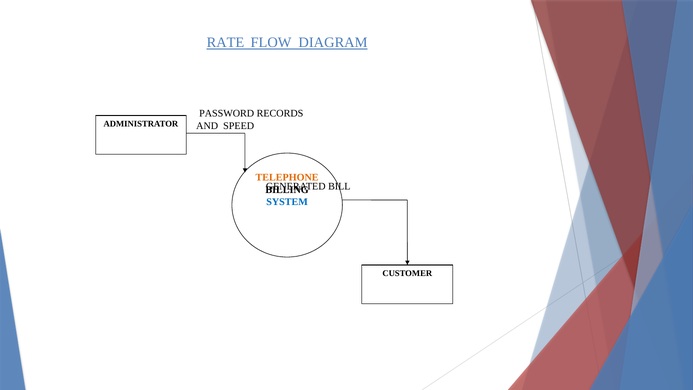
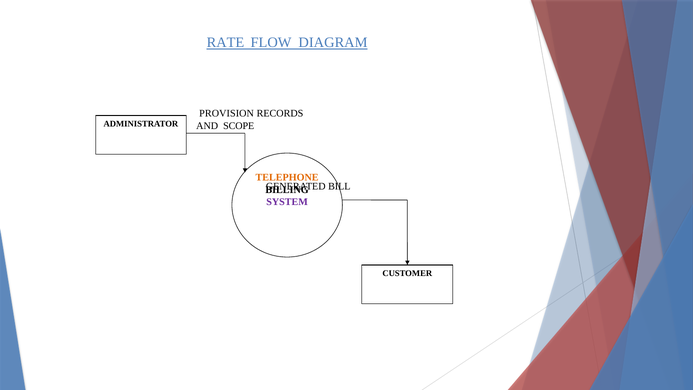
PASSWORD: PASSWORD -> PROVISION (227, 113)
SPEED: SPEED -> SCOPE (239, 126)
SYSTEM colour: blue -> purple (287, 202)
